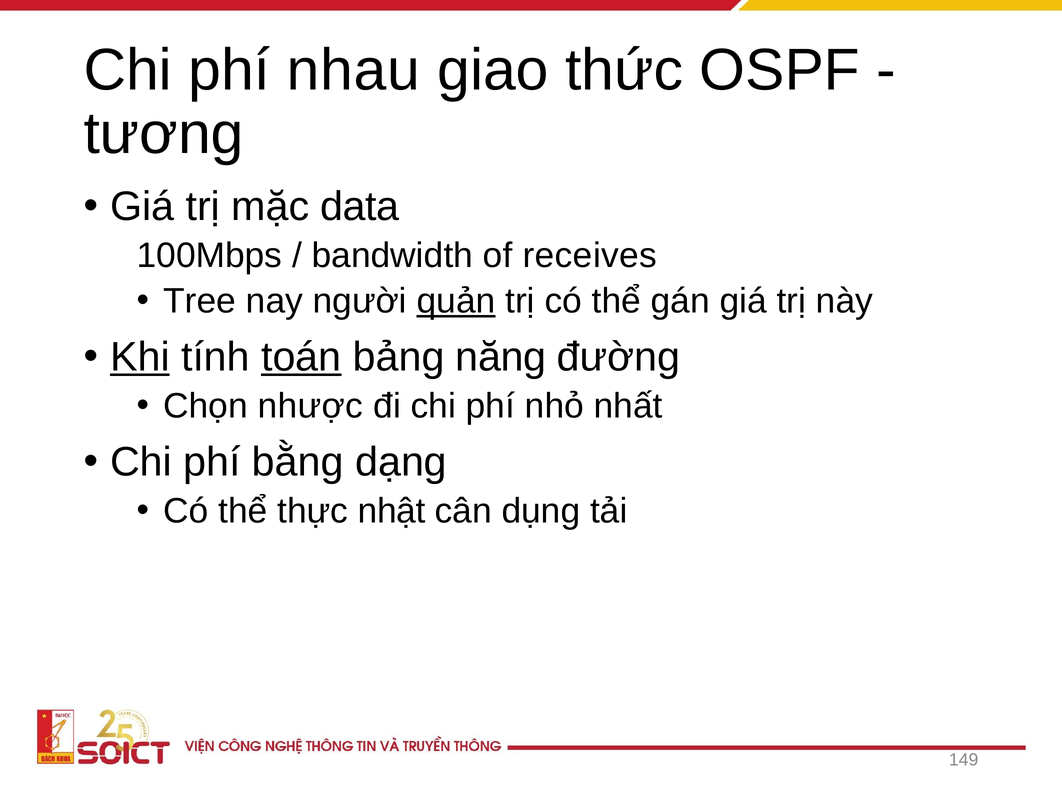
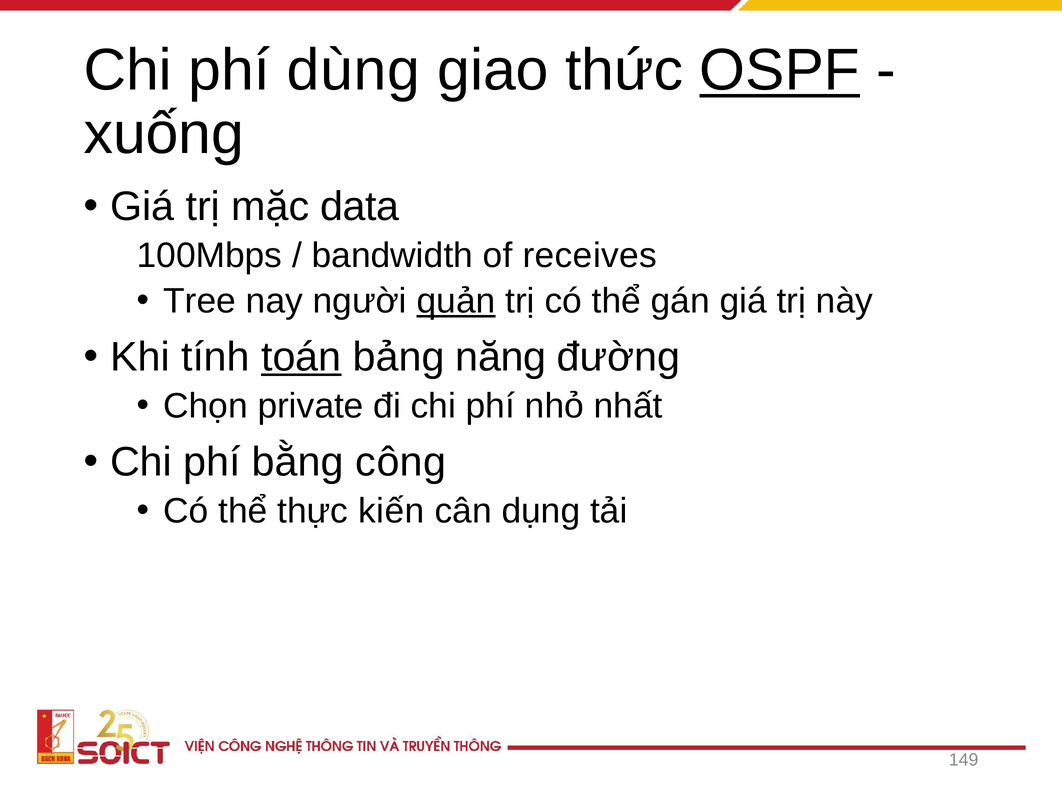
nhau: nhau -> dùng (353, 70)
OSPF underline: none -> present (780, 70)
tương: tương -> xuống (164, 134)
Khi underline: present -> none (140, 357)
nhược: nhược -> private (311, 406)
dạng: dạng -> công (401, 462)
nhật: nhật -> kiến (391, 511)
